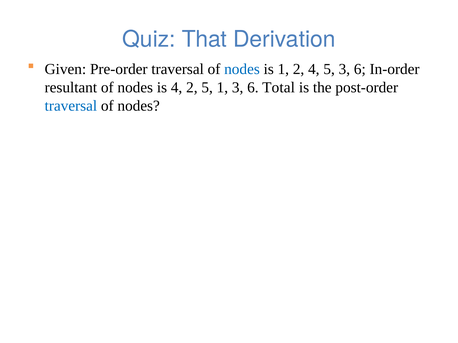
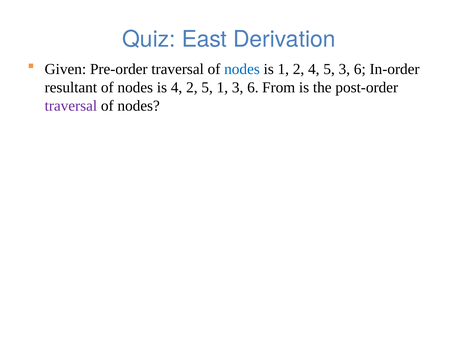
That: That -> East (204, 39)
Total: Total -> From (279, 88)
traversal colour: blue -> purple (71, 106)
